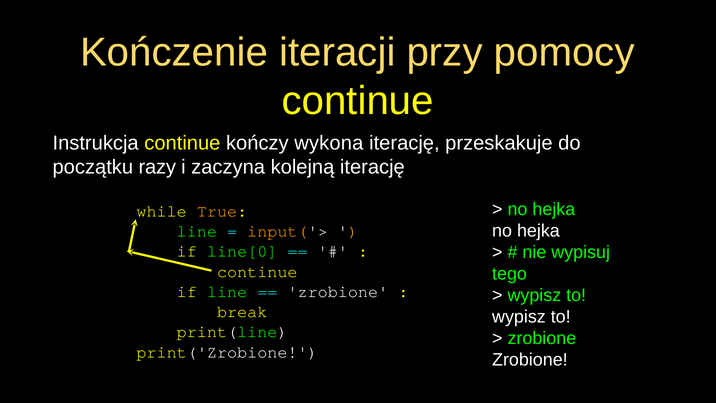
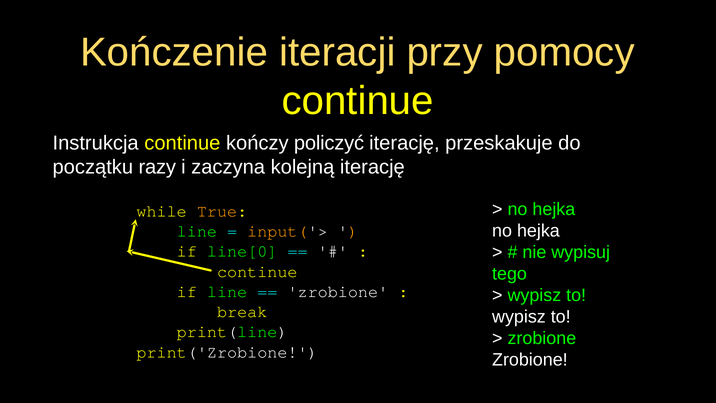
wykona: wykona -> policzyć (329, 143)
